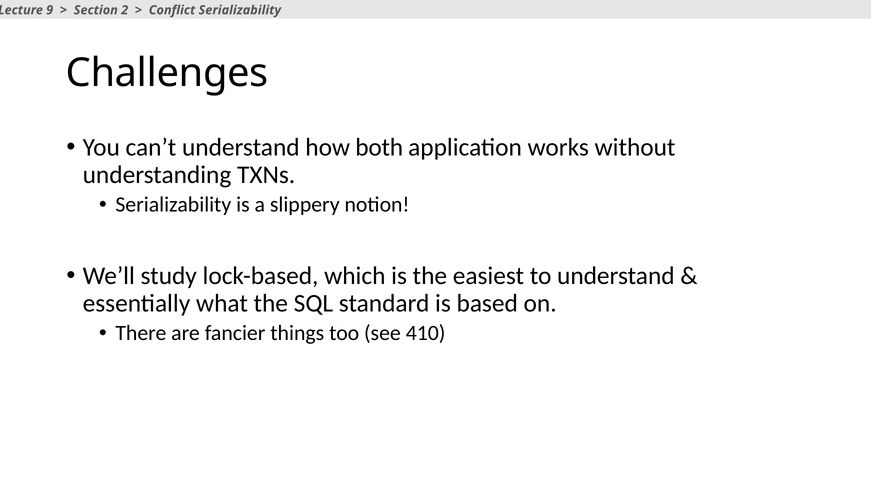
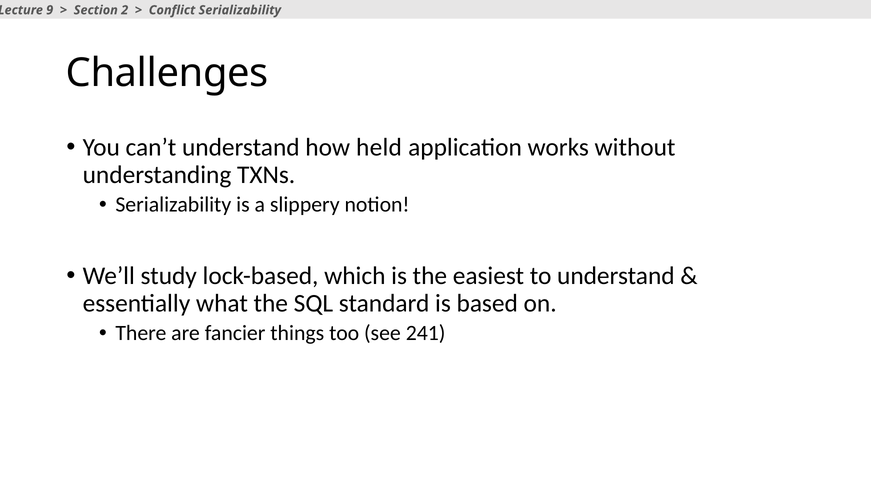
both: both -> held (379, 147)
410: 410 -> 241 (426, 333)
